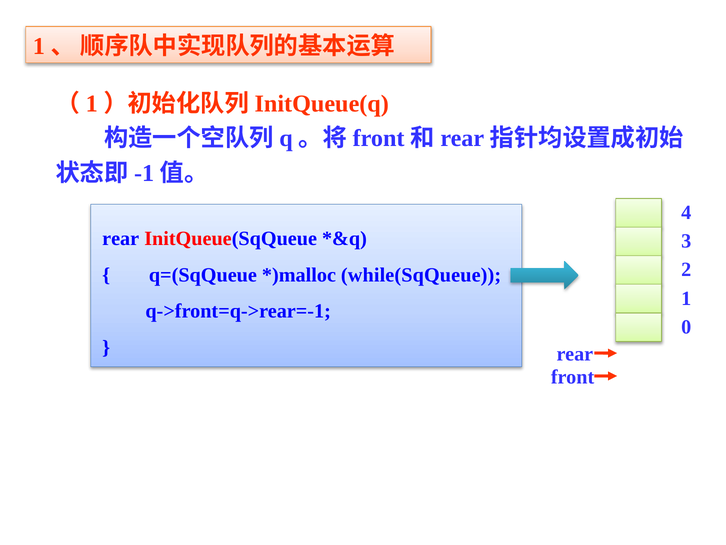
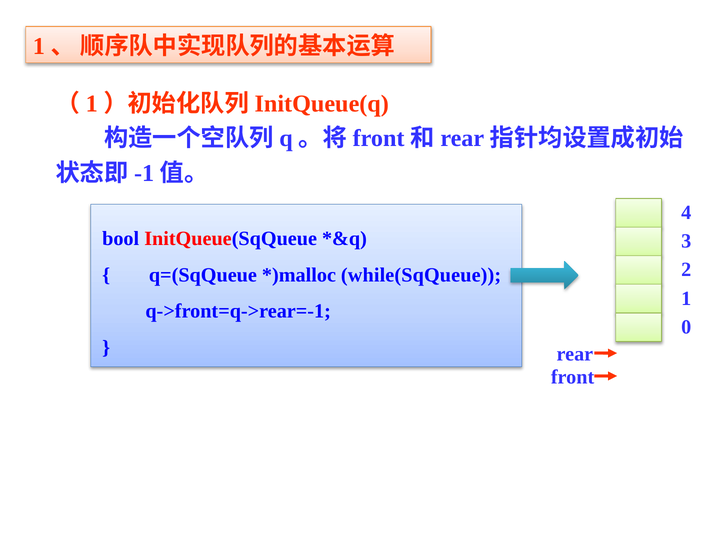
rear: rear -> bool (121, 238)
